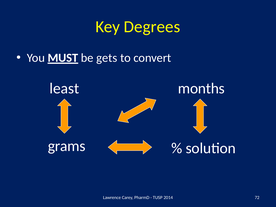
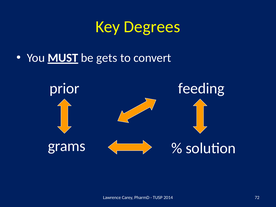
least: least -> prior (64, 88)
months: months -> feeding (201, 88)
